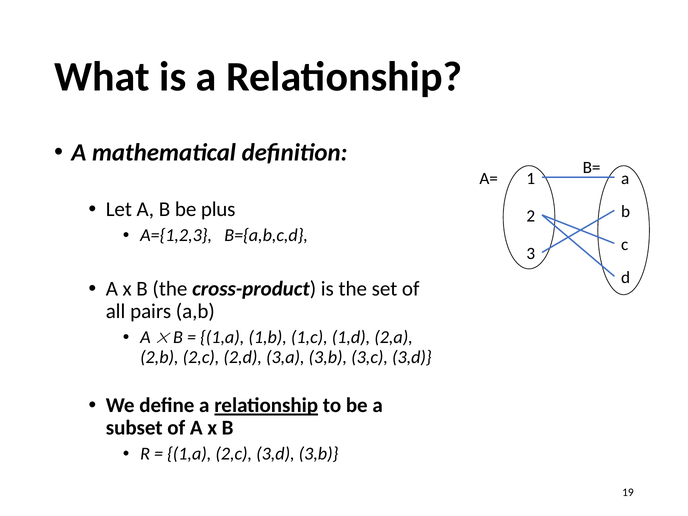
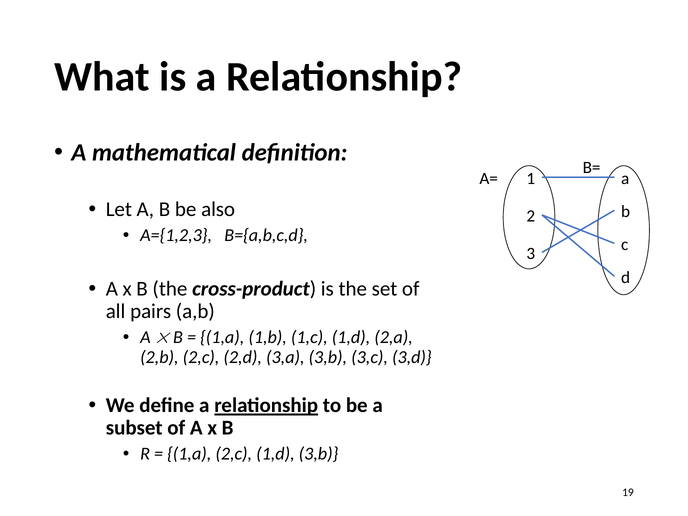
plus: plus -> also (218, 210)
2,c 3,d: 3,d -> 1,d (275, 454)
